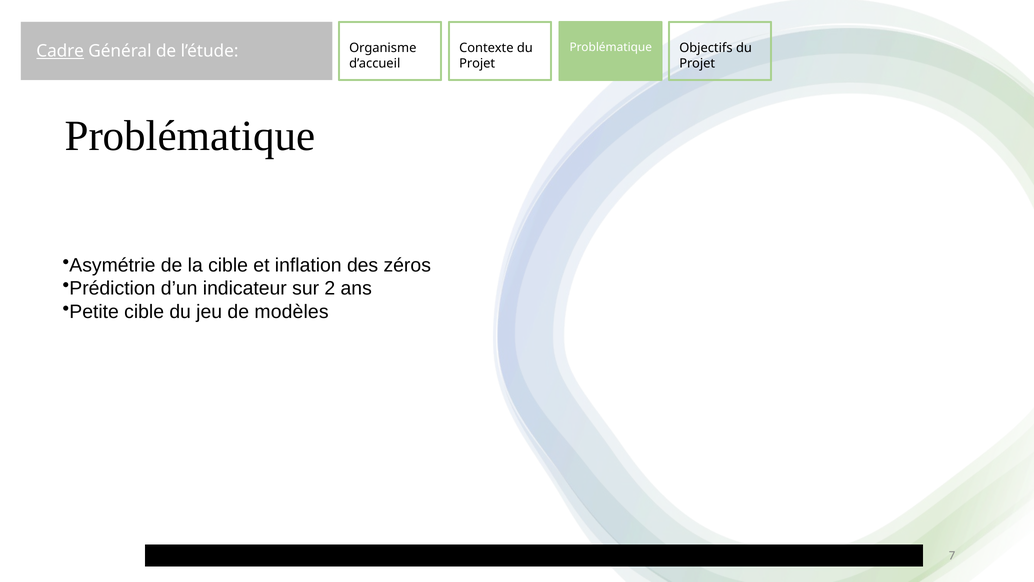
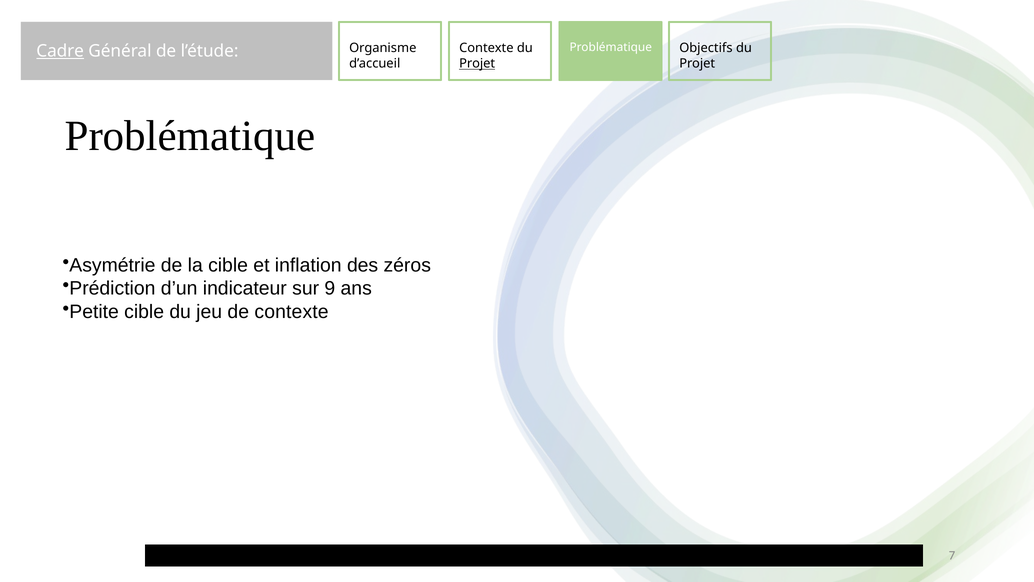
Projet underline: none -> present (477, 64)
2: 2 -> 9 (330, 288)
de modèles: modèles -> contexte (292, 312)
